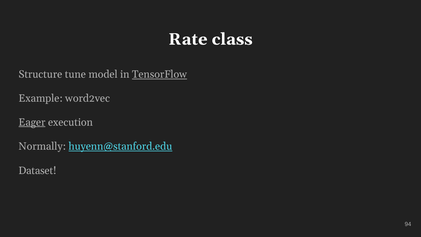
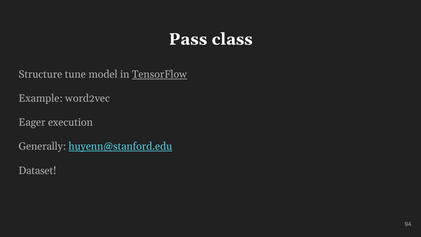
Rate: Rate -> Pass (188, 39)
Eager underline: present -> none (32, 122)
Normally: Normally -> Generally (42, 146)
